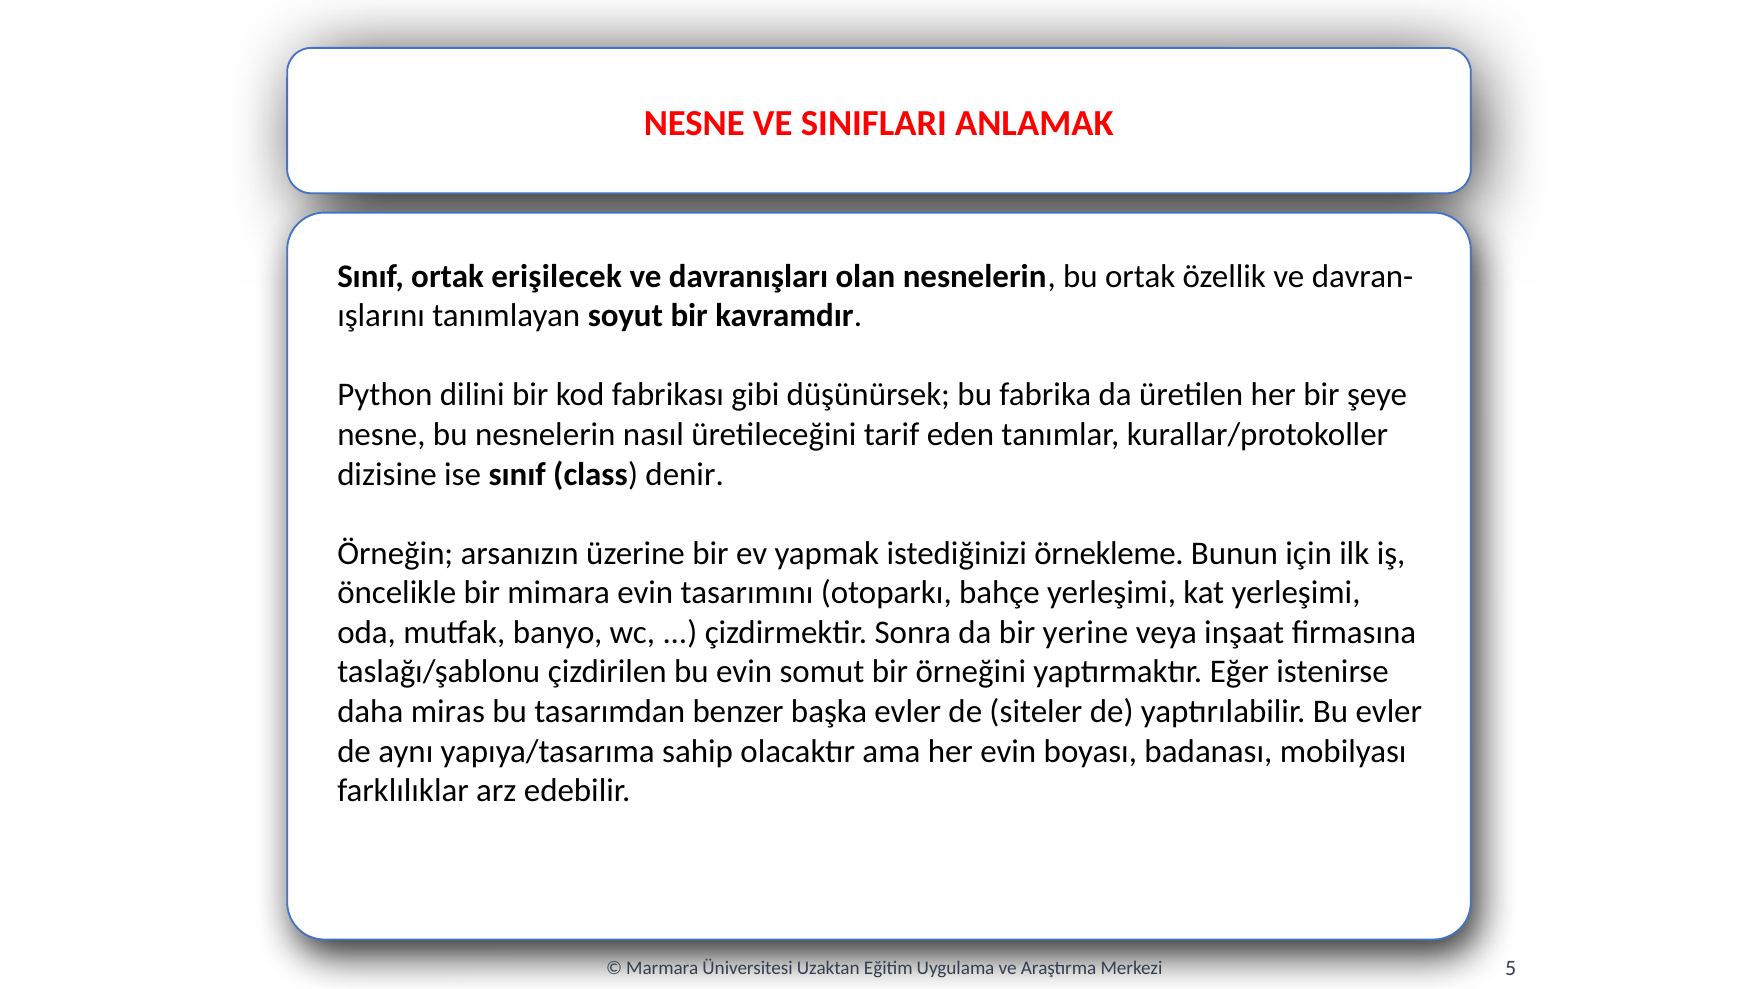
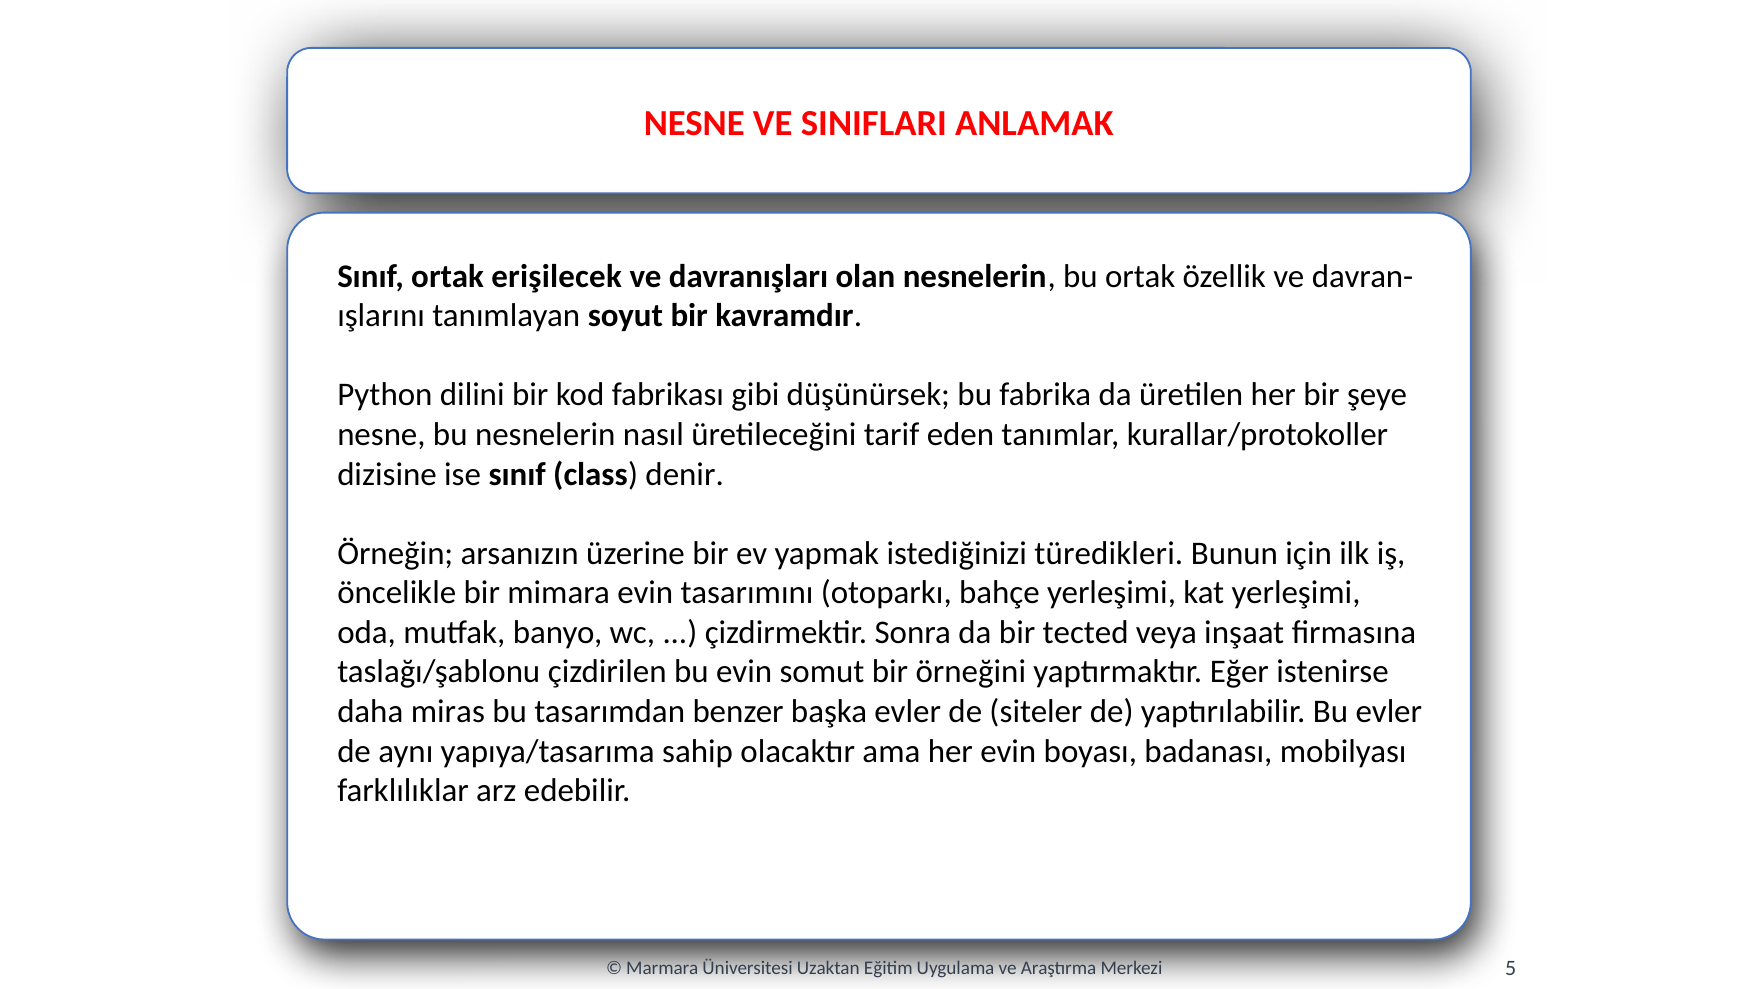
örnekleme: örnekleme -> türedikleri (1109, 553)
yerine: yerine -> tected (1086, 632)
